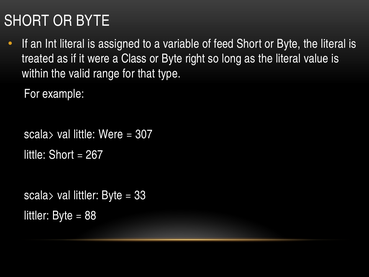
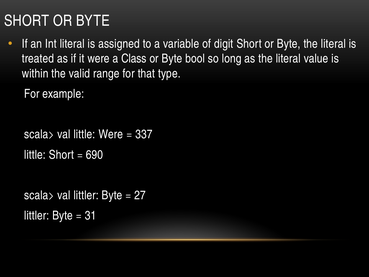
feed: feed -> digit (224, 44)
right: right -> bool (195, 59)
307: 307 -> 337 (144, 134)
267: 267 -> 690 (94, 155)
33: 33 -> 27 (140, 195)
88: 88 -> 31 (91, 215)
